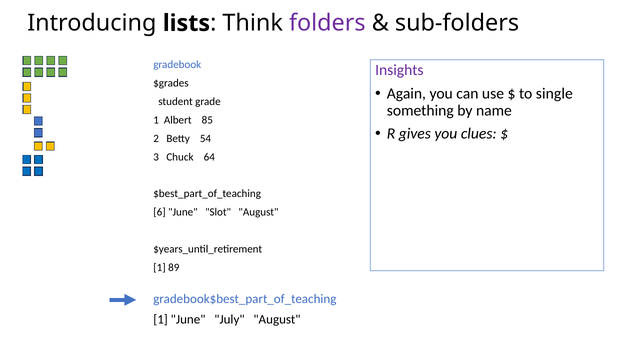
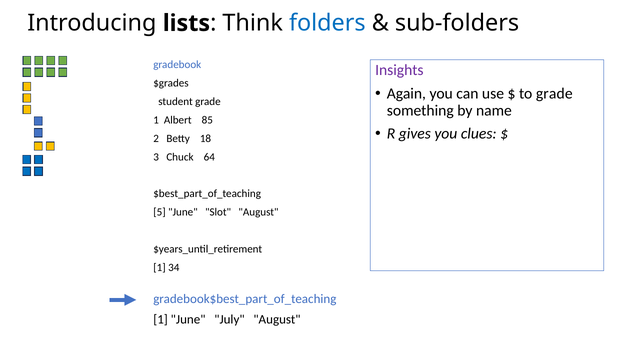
folders colour: purple -> blue (327, 23)
to single: single -> grade (554, 94)
54: 54 -> 18 (205, 138)
6: 6 -> 5 (159, 212)
89: 89 -> 34 (174, 268)
